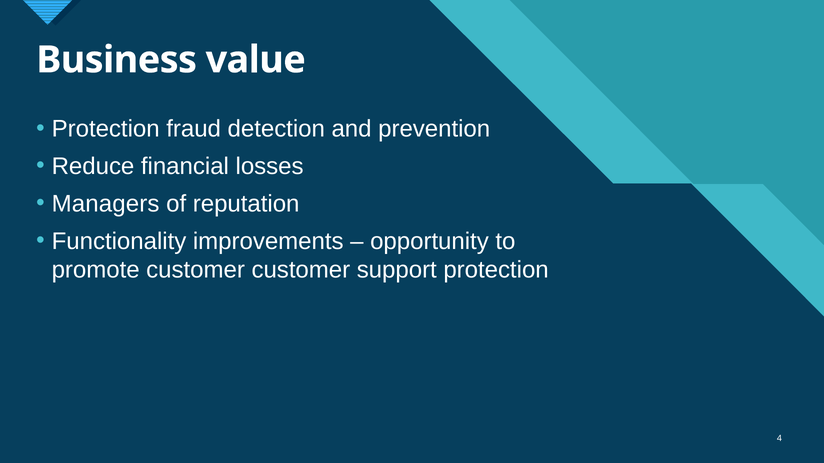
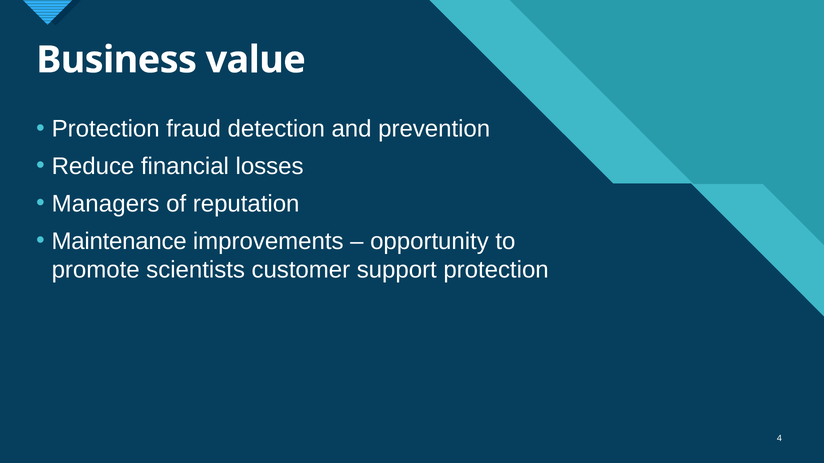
Functionality: Functionality -> Maintenance (119, 241)
promote customer: customer -> scientists (196, 270)
